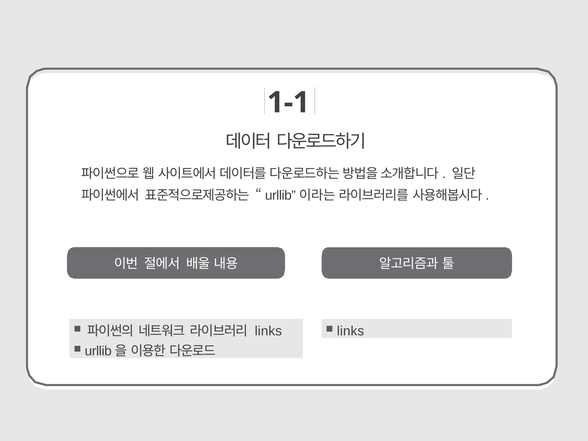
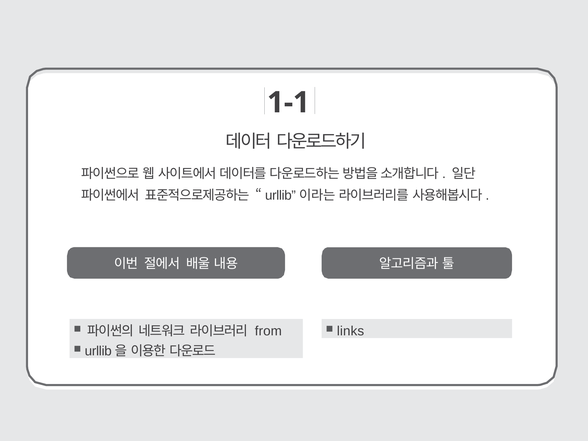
links: links -> from (268, 331)
